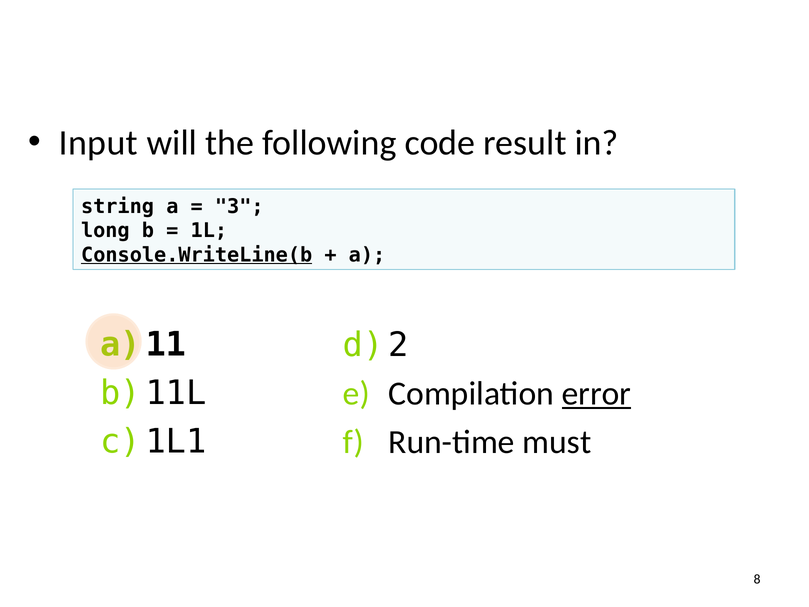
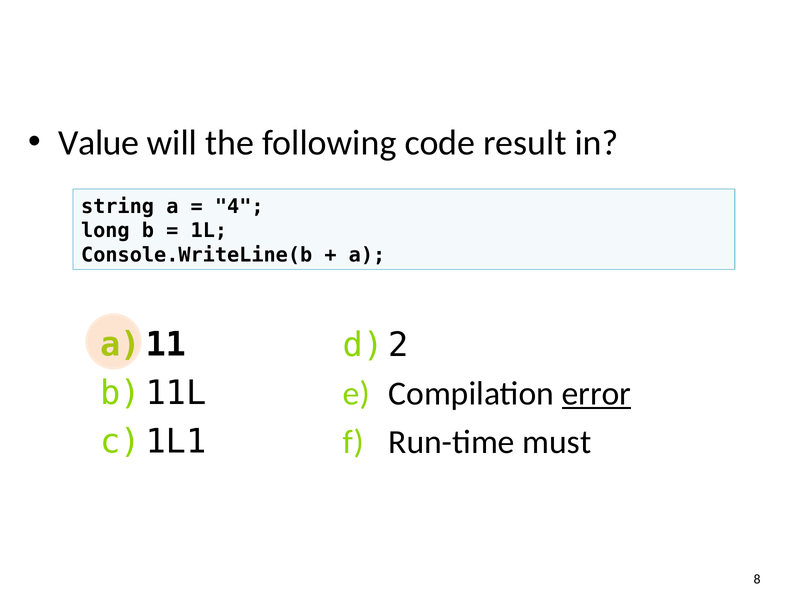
Input: Input -> Value (99, 143)
3: 3 -> 4 (239, 206)
Console.WriteLine(b underline: present -> none (197, 255)
